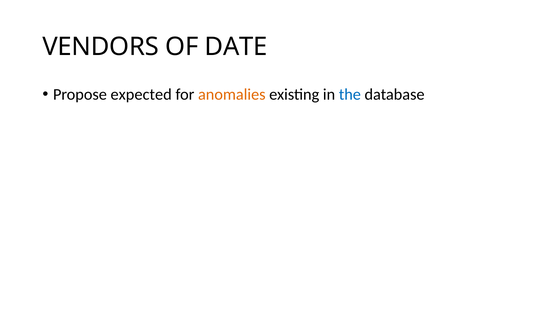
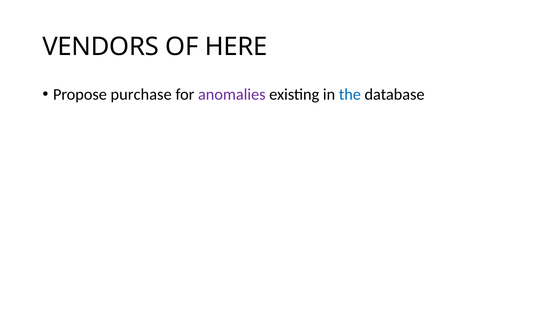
DATE: DATE -> HERE (236, 47)
expected: expected -> purchase (141, 94)
anomalies colour: orange -> purple (232, 94)
